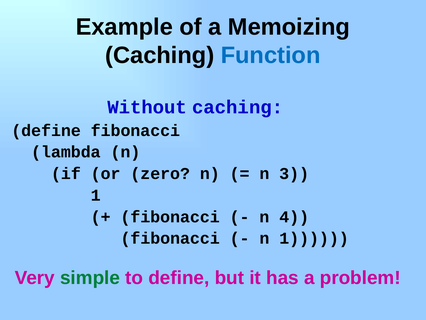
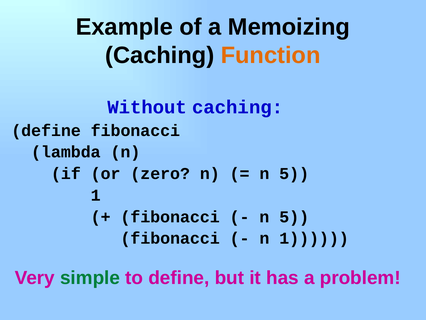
Function colour: blue -> orange (271, 55)
3: 3 -> 5 (294, 173)
4: 4 -> 5 (294, 217)
